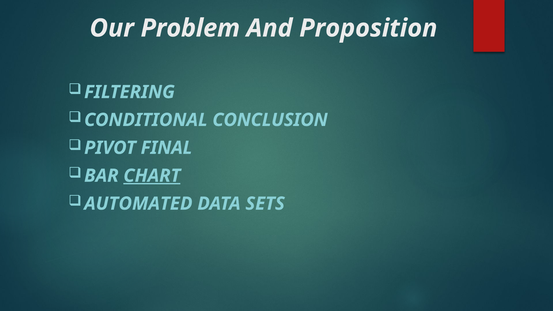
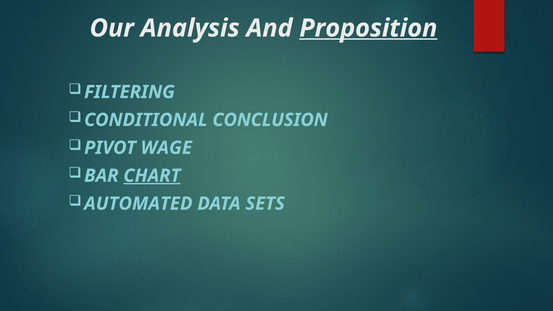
Problem: Problem -> Analysis (190, 28)
Proposition underline: none -> present (368, 28)
FINAL: FINAL -> WAGE (166, 148)
